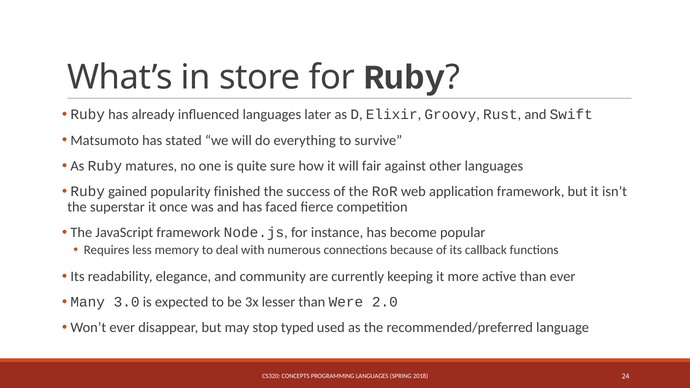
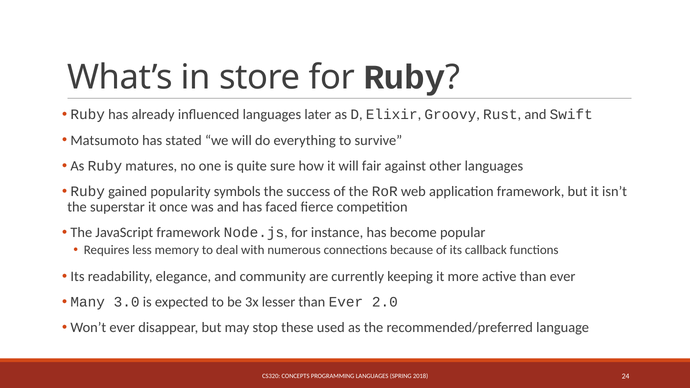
finished: finished -> symbols (237, 191)
Were: Were -> Ever (346, 302)
typed: typed -> these (297, 328)
